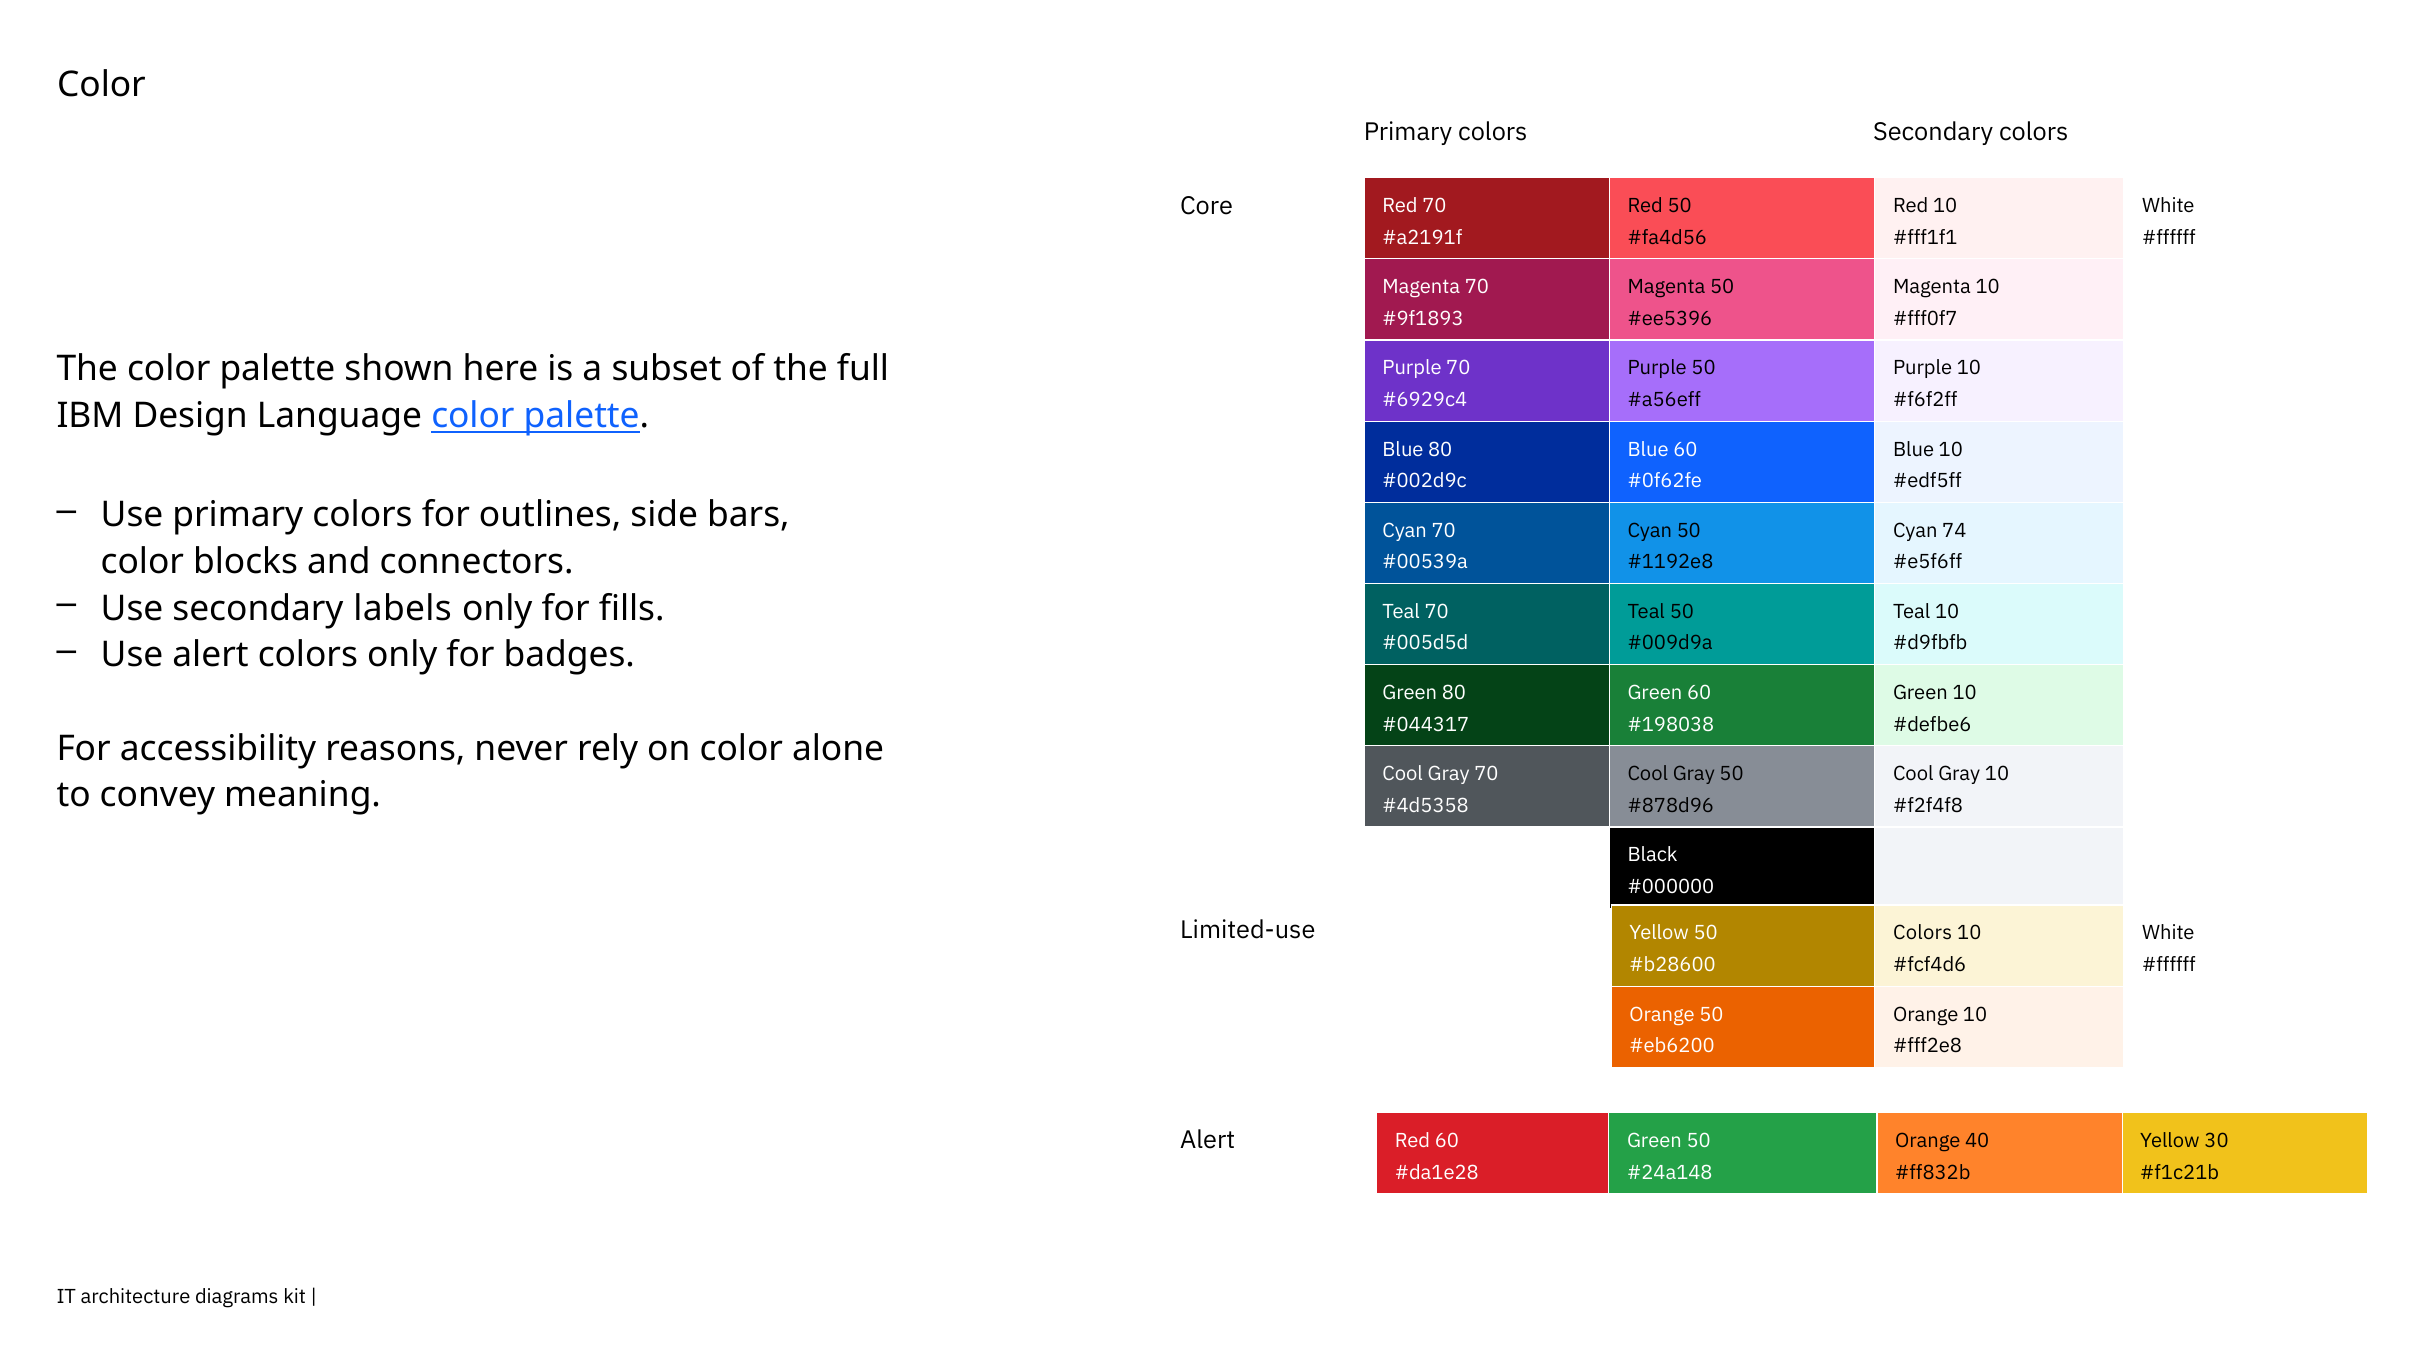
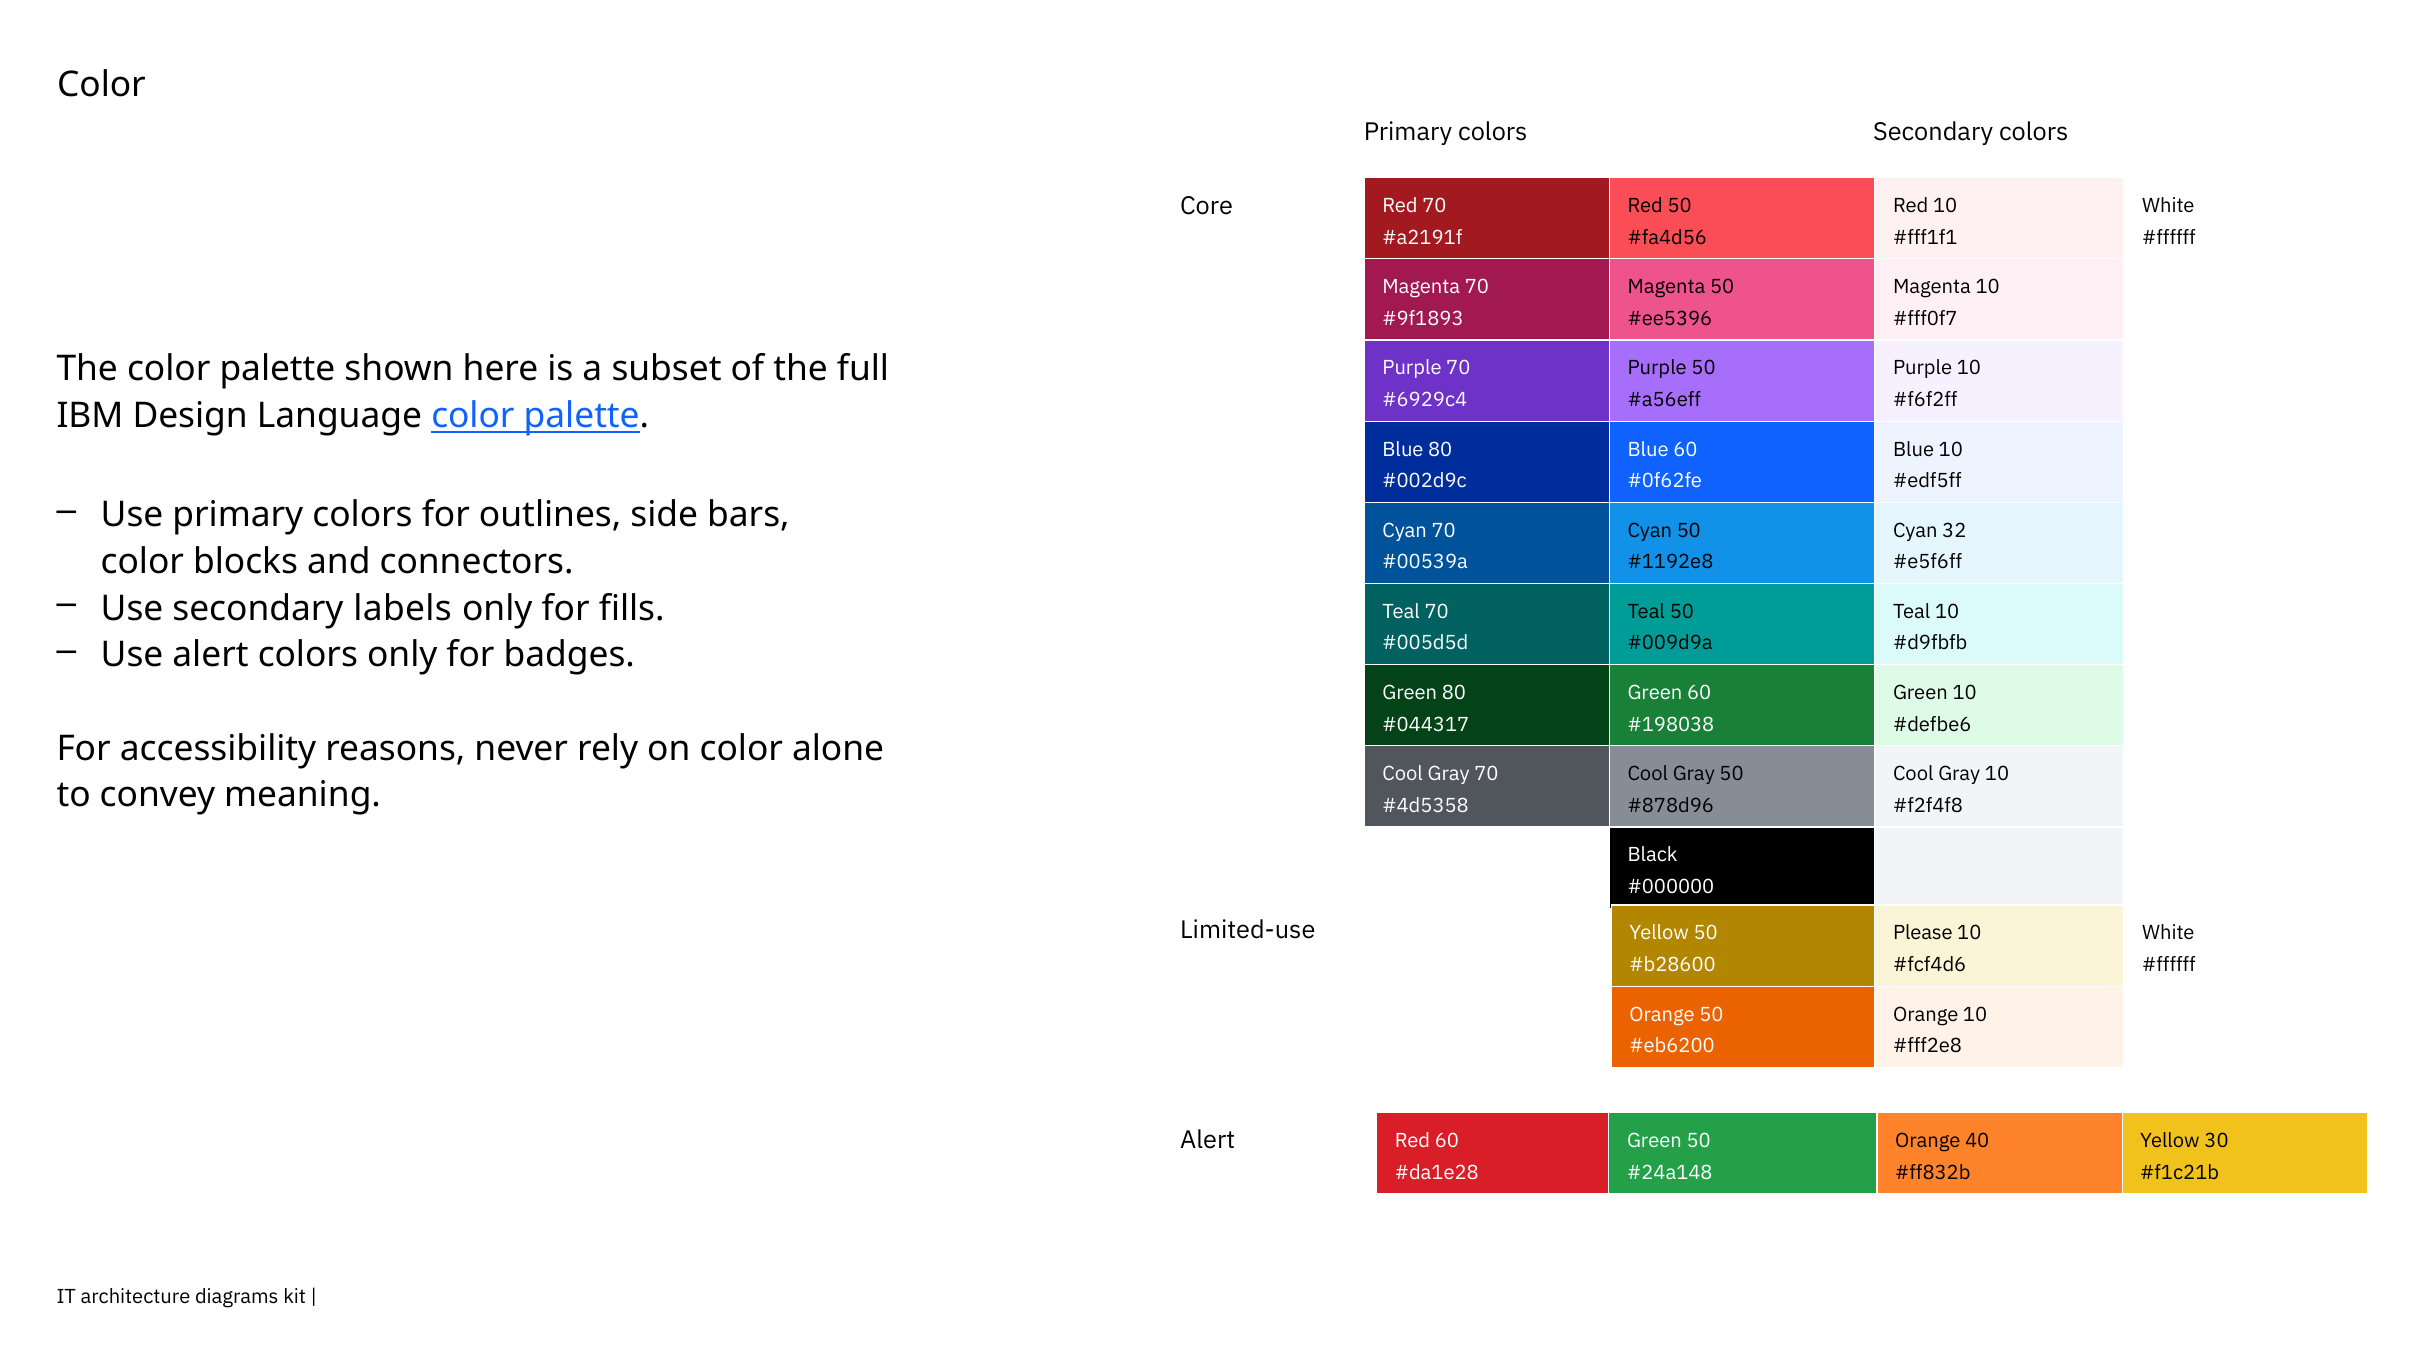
74: 74 -> 32 (1954, 531)
Colors: Colors -> Please (1923, 933)
